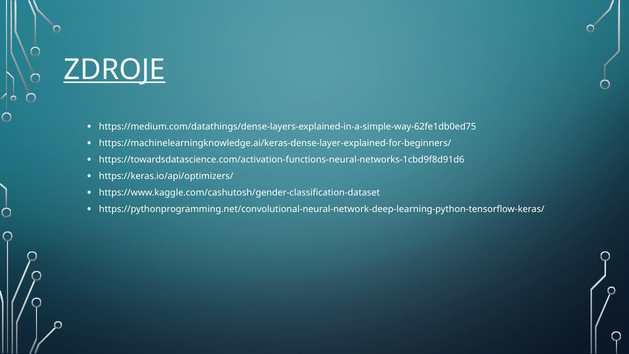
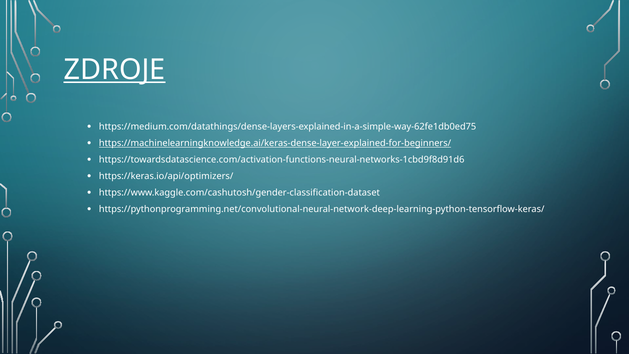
https://machinelearningknowledge.ai/keras-dense-layer-explained-for-beginners/ underline: none -> present (275, 143)
